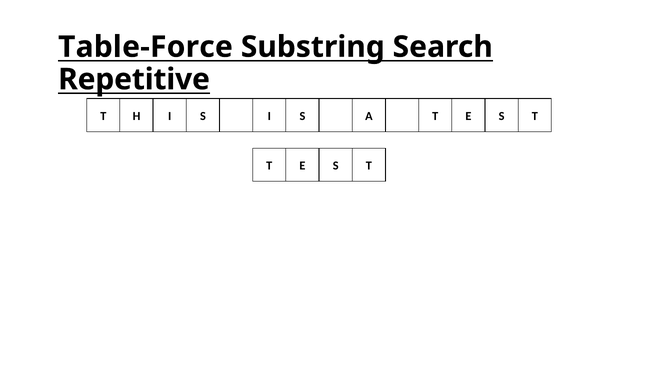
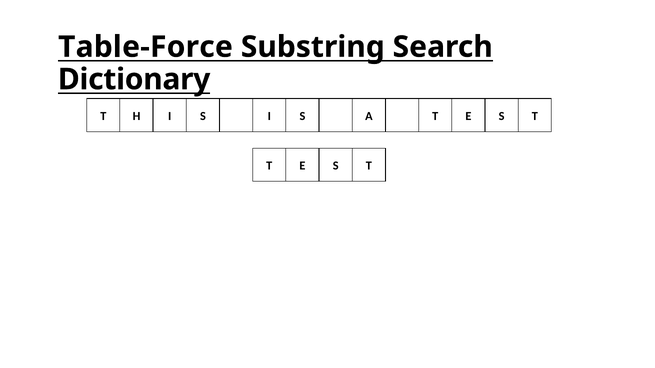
Repetitive: Repetitive -> Dictionary (134, 79)
